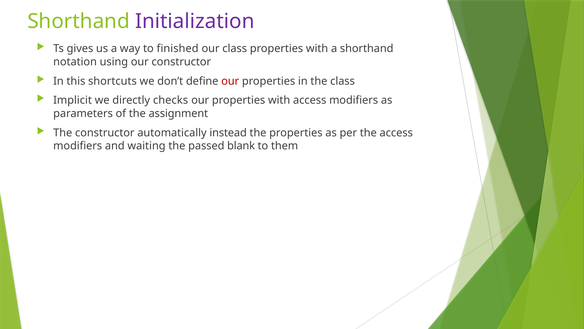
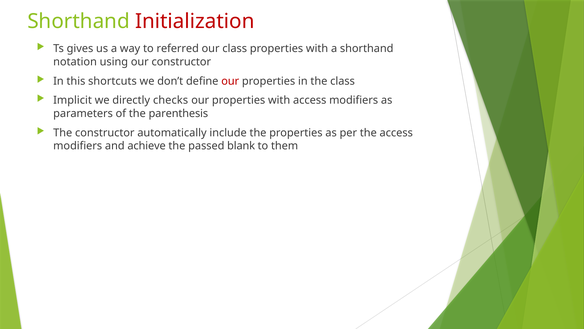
Initialization colour: purple -> red (195, 21)
finished: finished -> referred (178, 49)
assignment: assignment -> parenthesis (178, 113)
instead: instead -> include (228, 133)
waiting: waiting -> achieve (147, 146)
